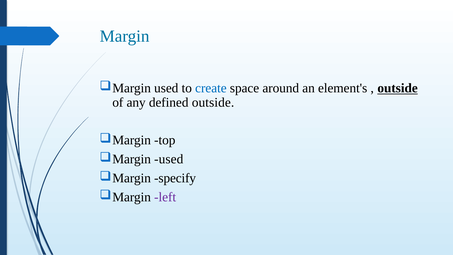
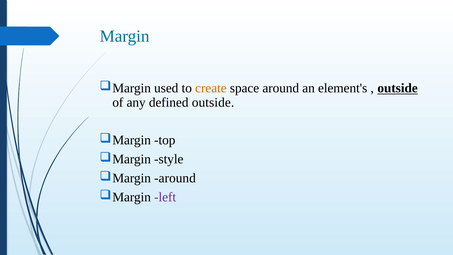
create colour: blue -> orange (211, 88)
used: used -> style (169, 159)
specify: specify -> around (175, 178)
